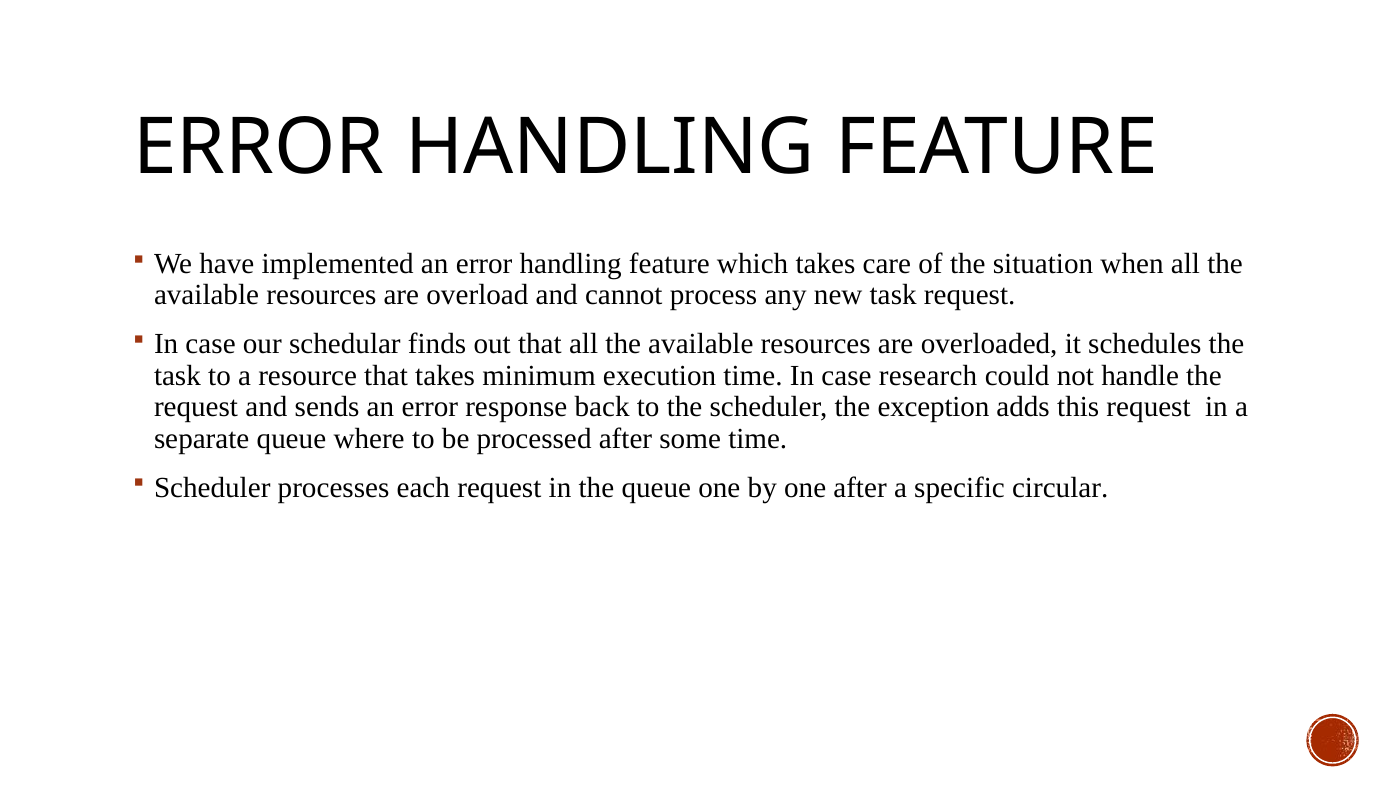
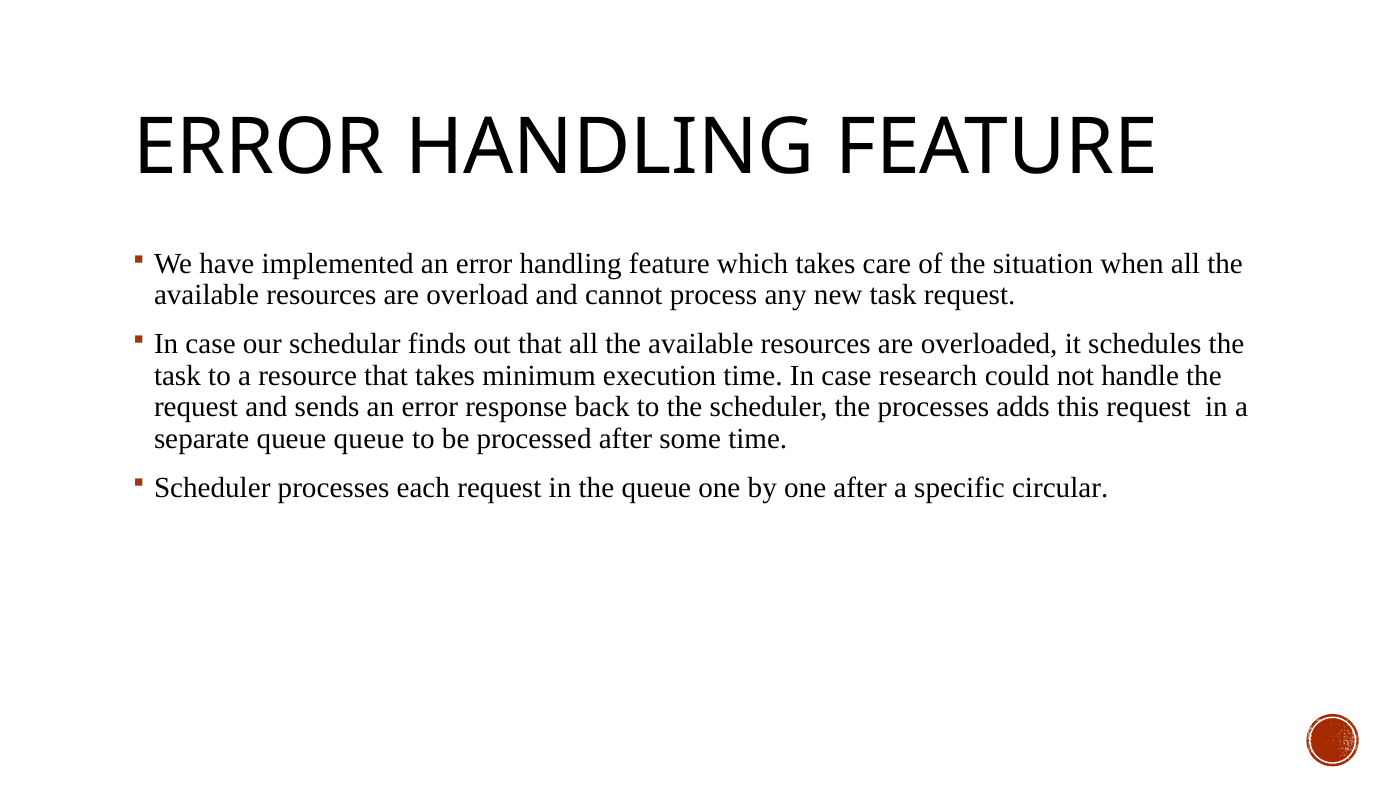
the exception: exception -> processes (933, 407)
queue where: where -> queue (369, 438)
